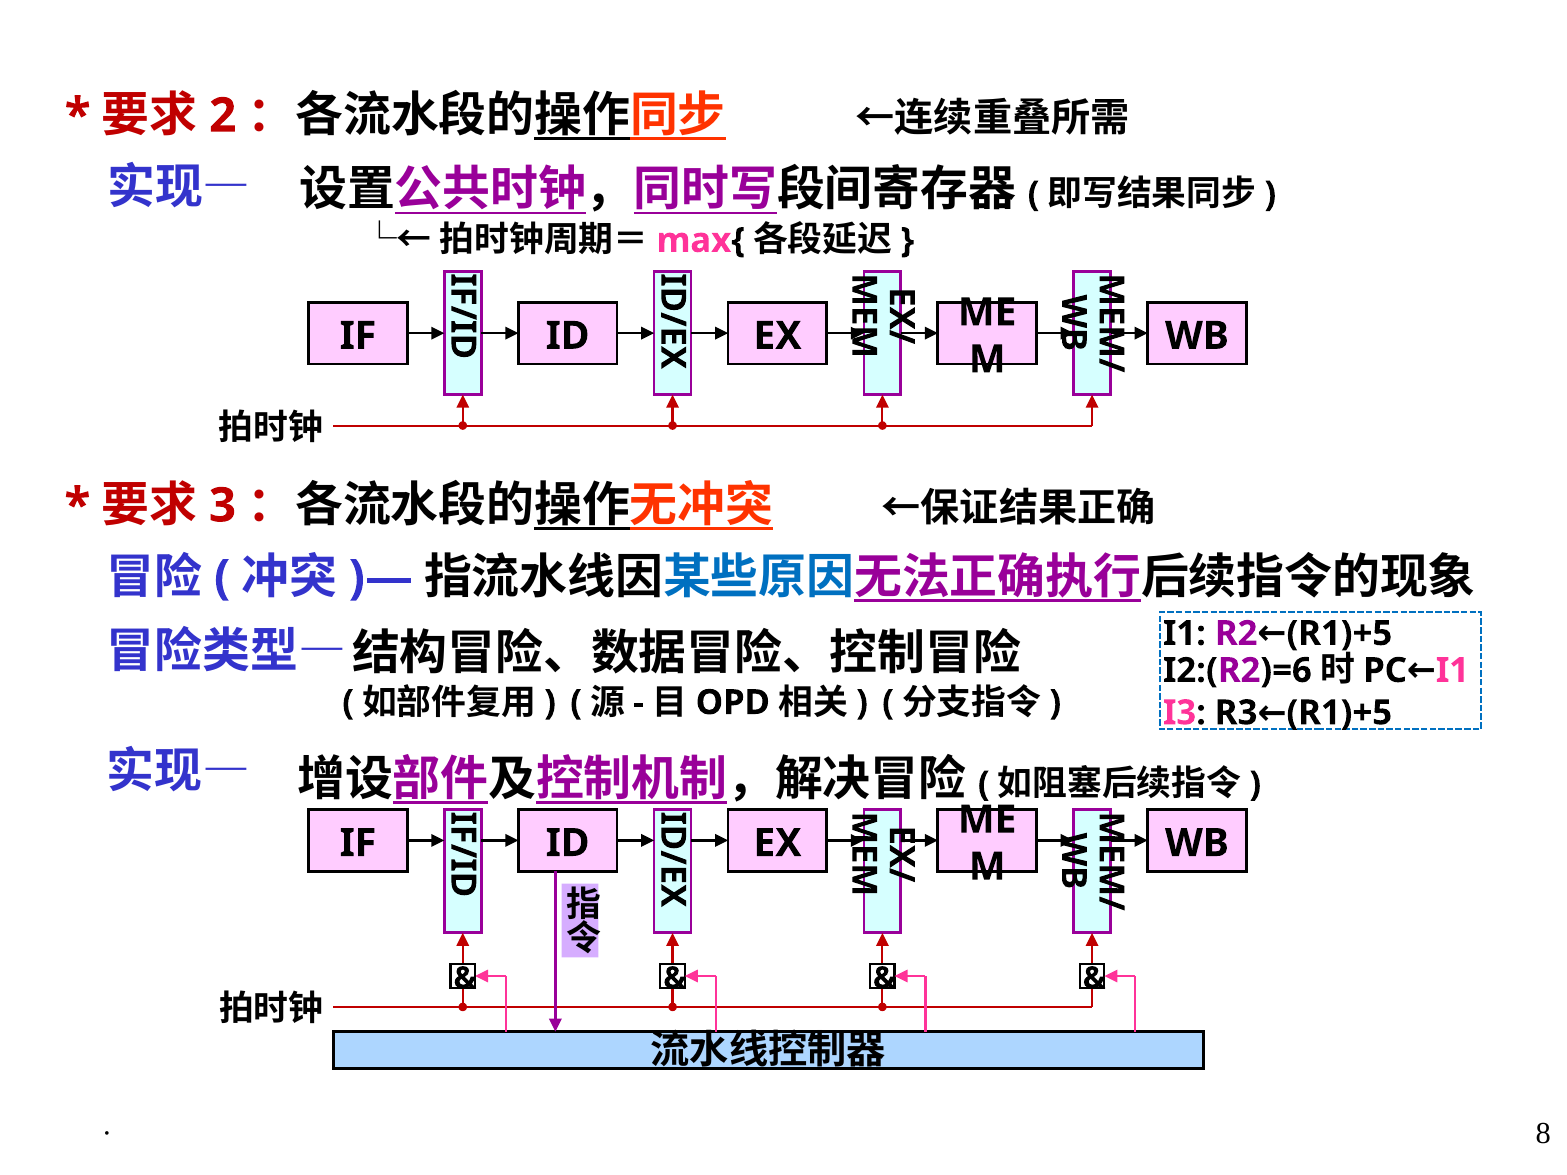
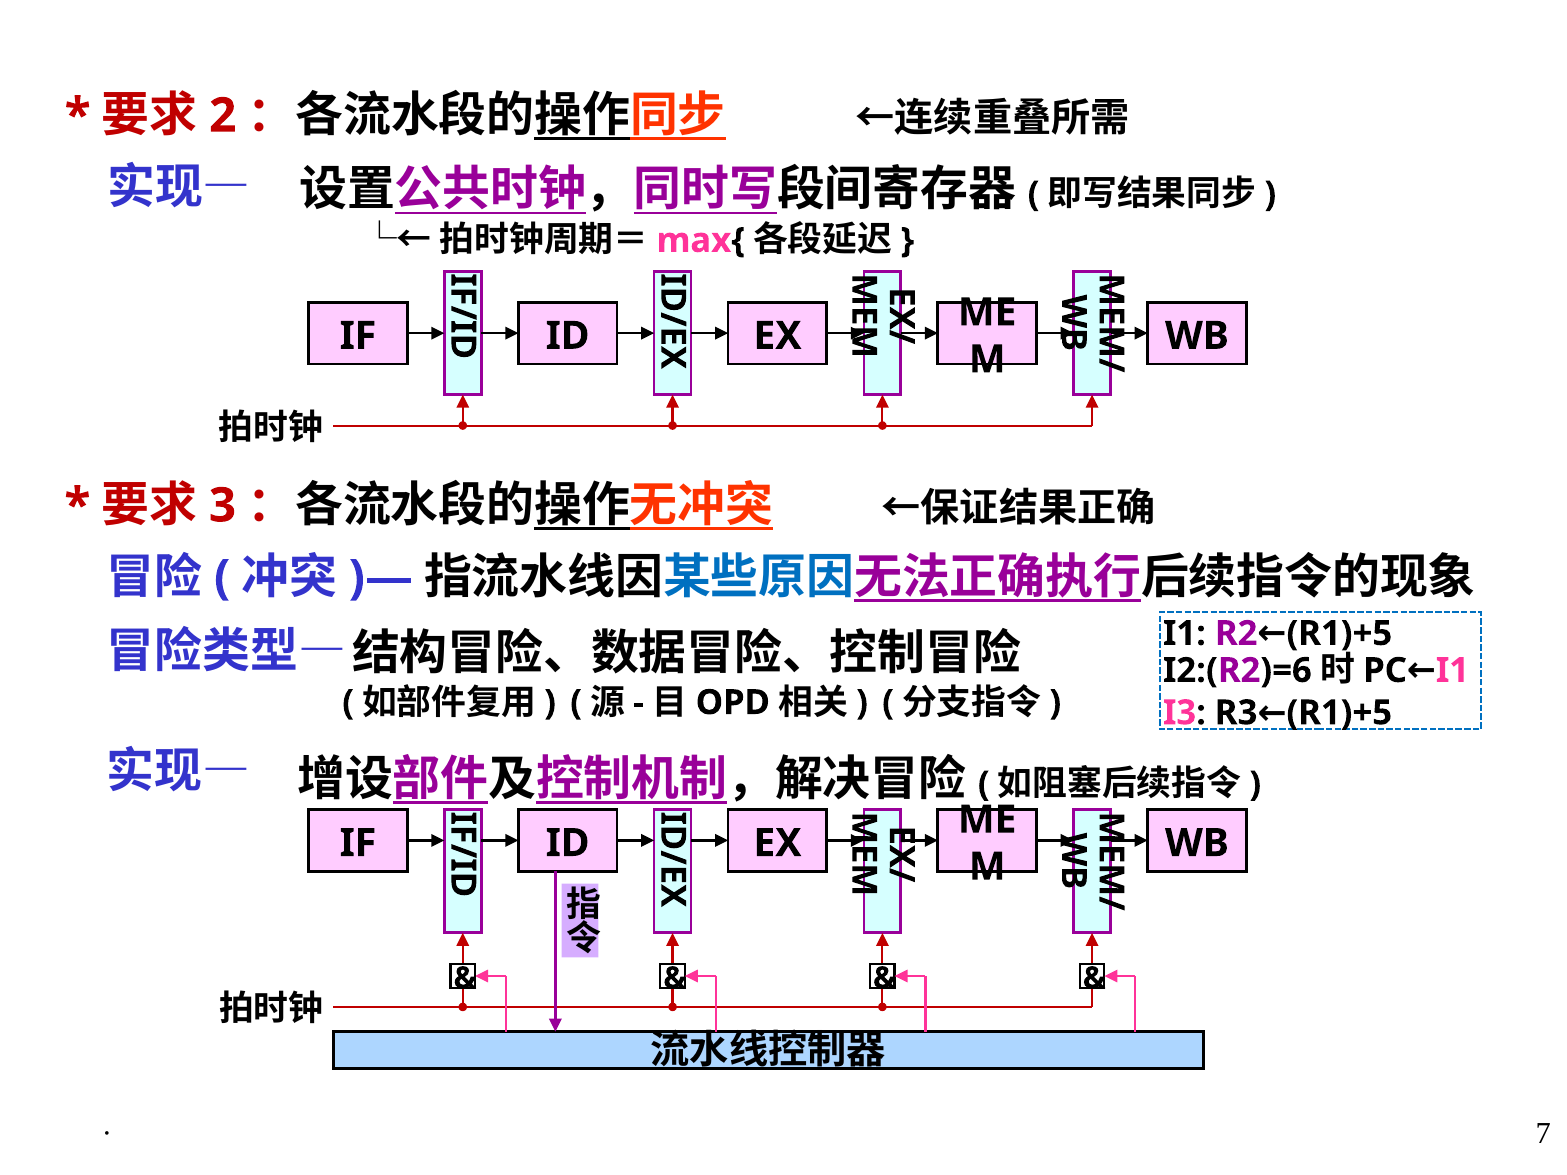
8: 8 -> 7 (1543, 1134)
